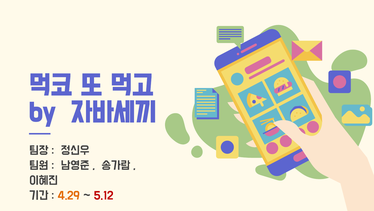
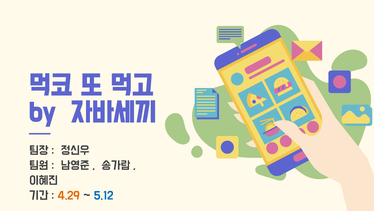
5.12 colour: red -> blue (104, 195)
